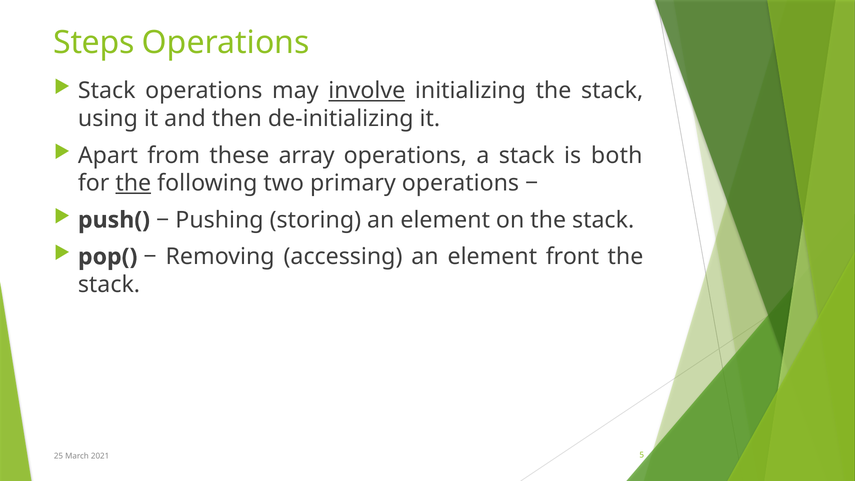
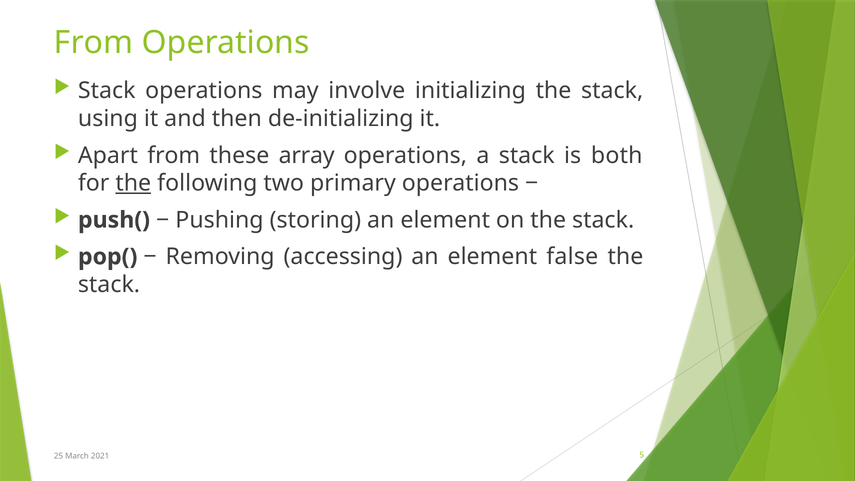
Steps: Steps -> From (94, 43)
involve underline: present -> none (367, 91)
front: front -> false (572, 257)
